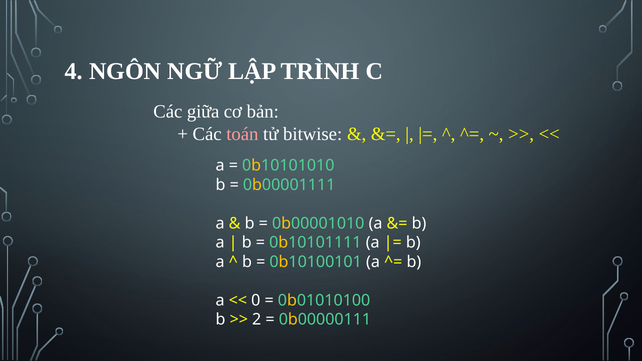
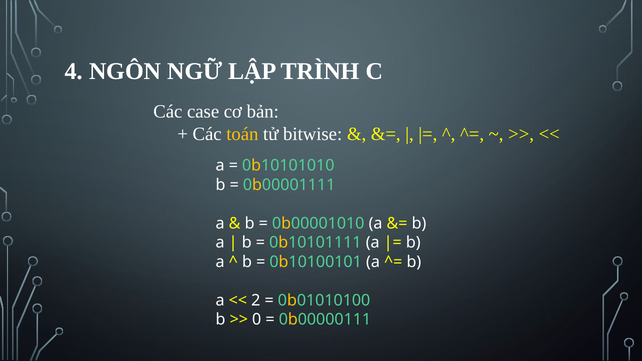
giữa: giữa -> case (203, 112)
toán colour: pink -> yellow (242, 134)
0: 0 -> 2 (256, 300)
2: 2 -> 0 (257, 320)
